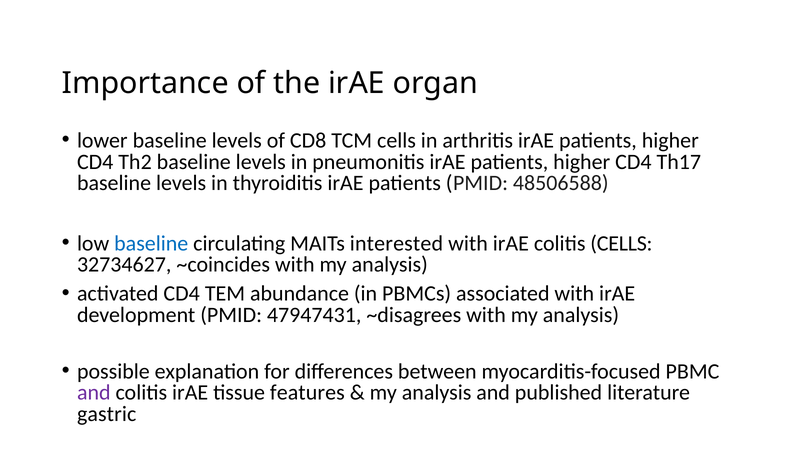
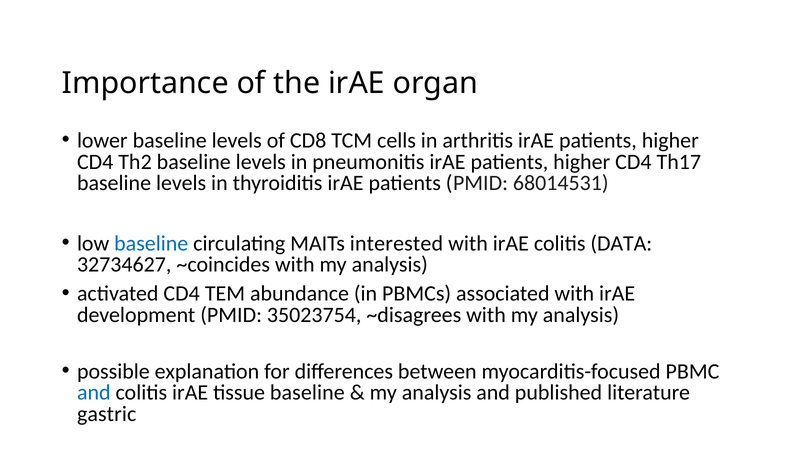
48506588: 48506588 -> 68014531 (561, 183)
colitis CELLS: CELLS -> DATA (621, 243)
47947431: 47947431 -> 35023754 (314, 315)
and colour: purple -> blue (94, 393)
tissue features: features -> baseline (307, 393)
